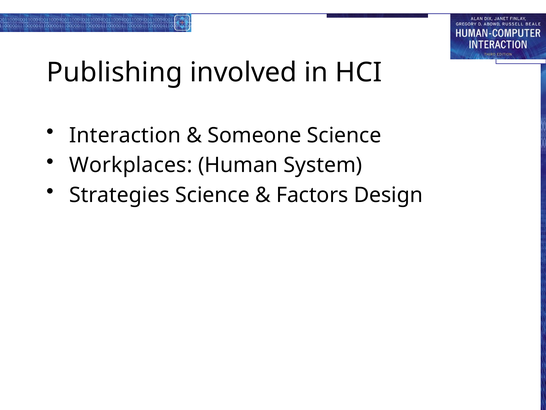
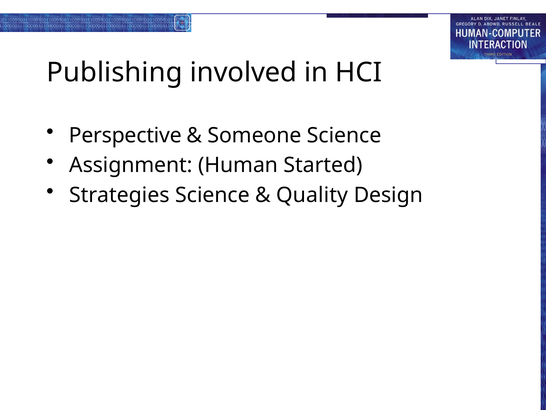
Interaction: Interaction -> Perspective (125, 135)
Workplaces: Workplaces -> Assignment (131, 165)
System: System -> Started (323, 165)
Factors: Factors -> Quality (312, 195)
